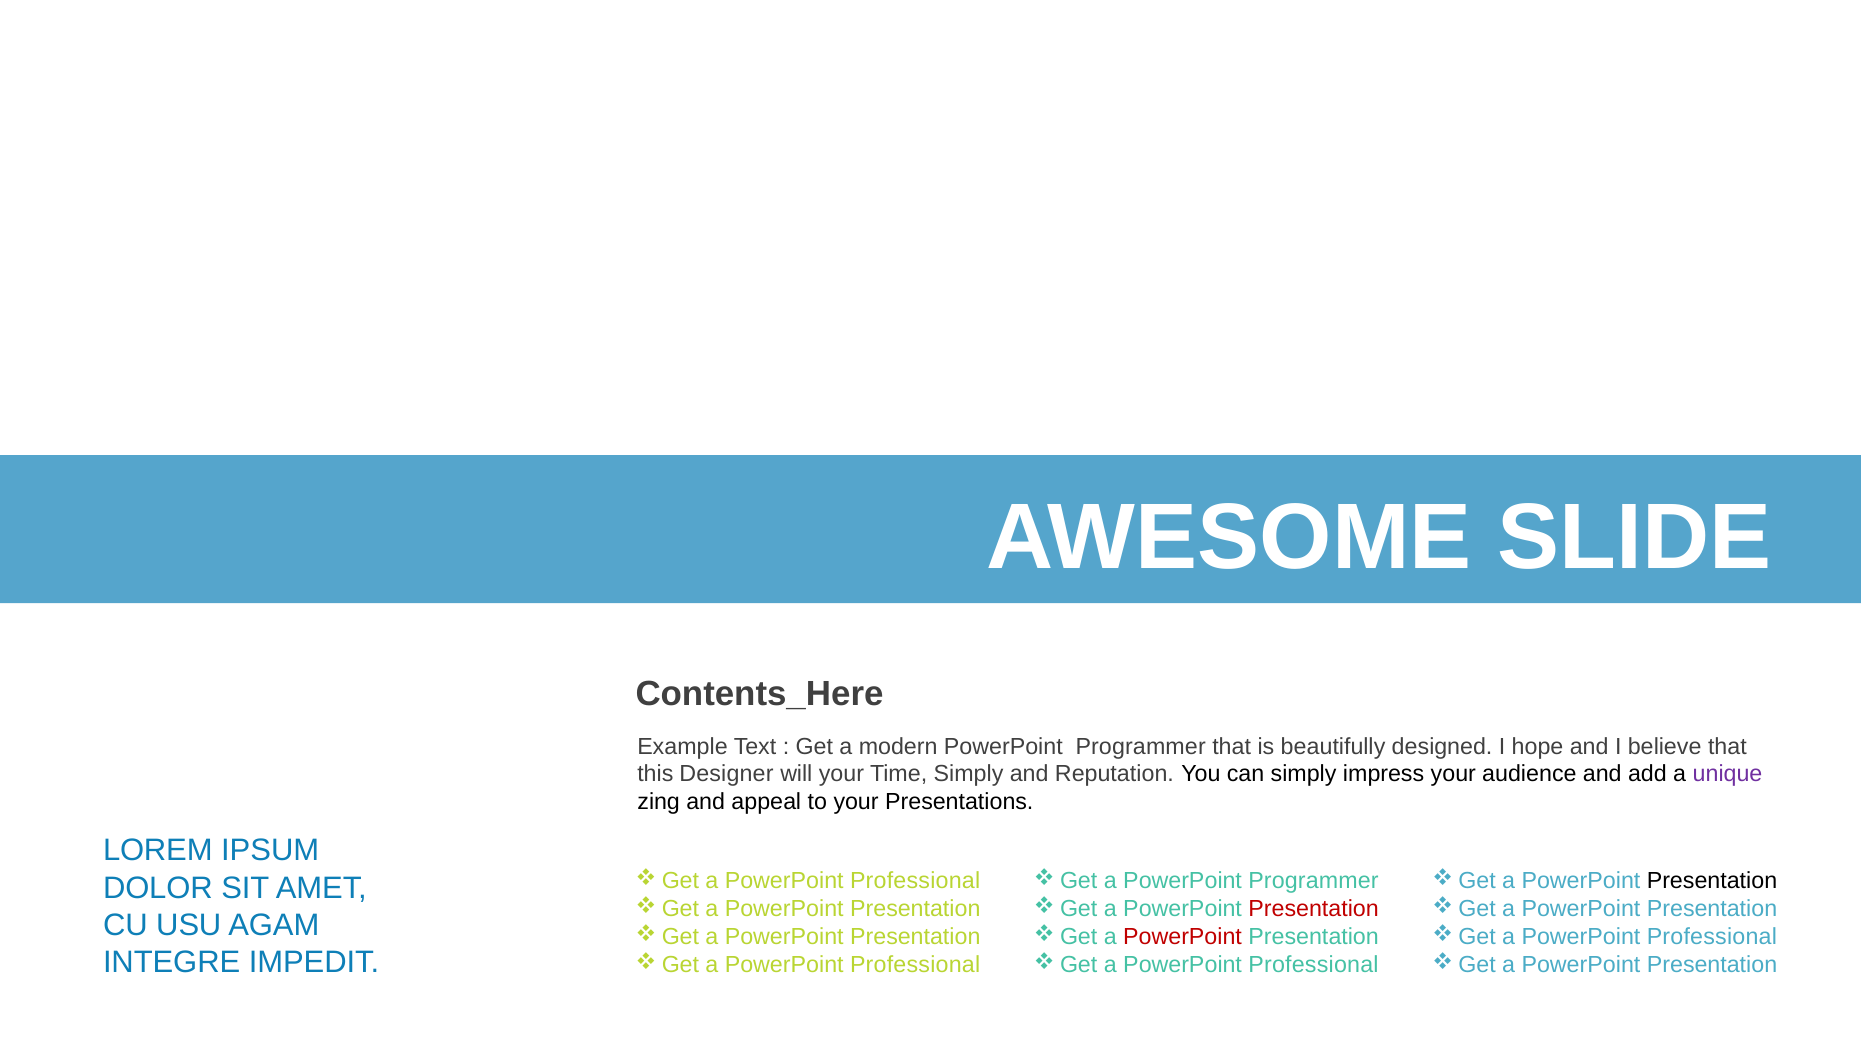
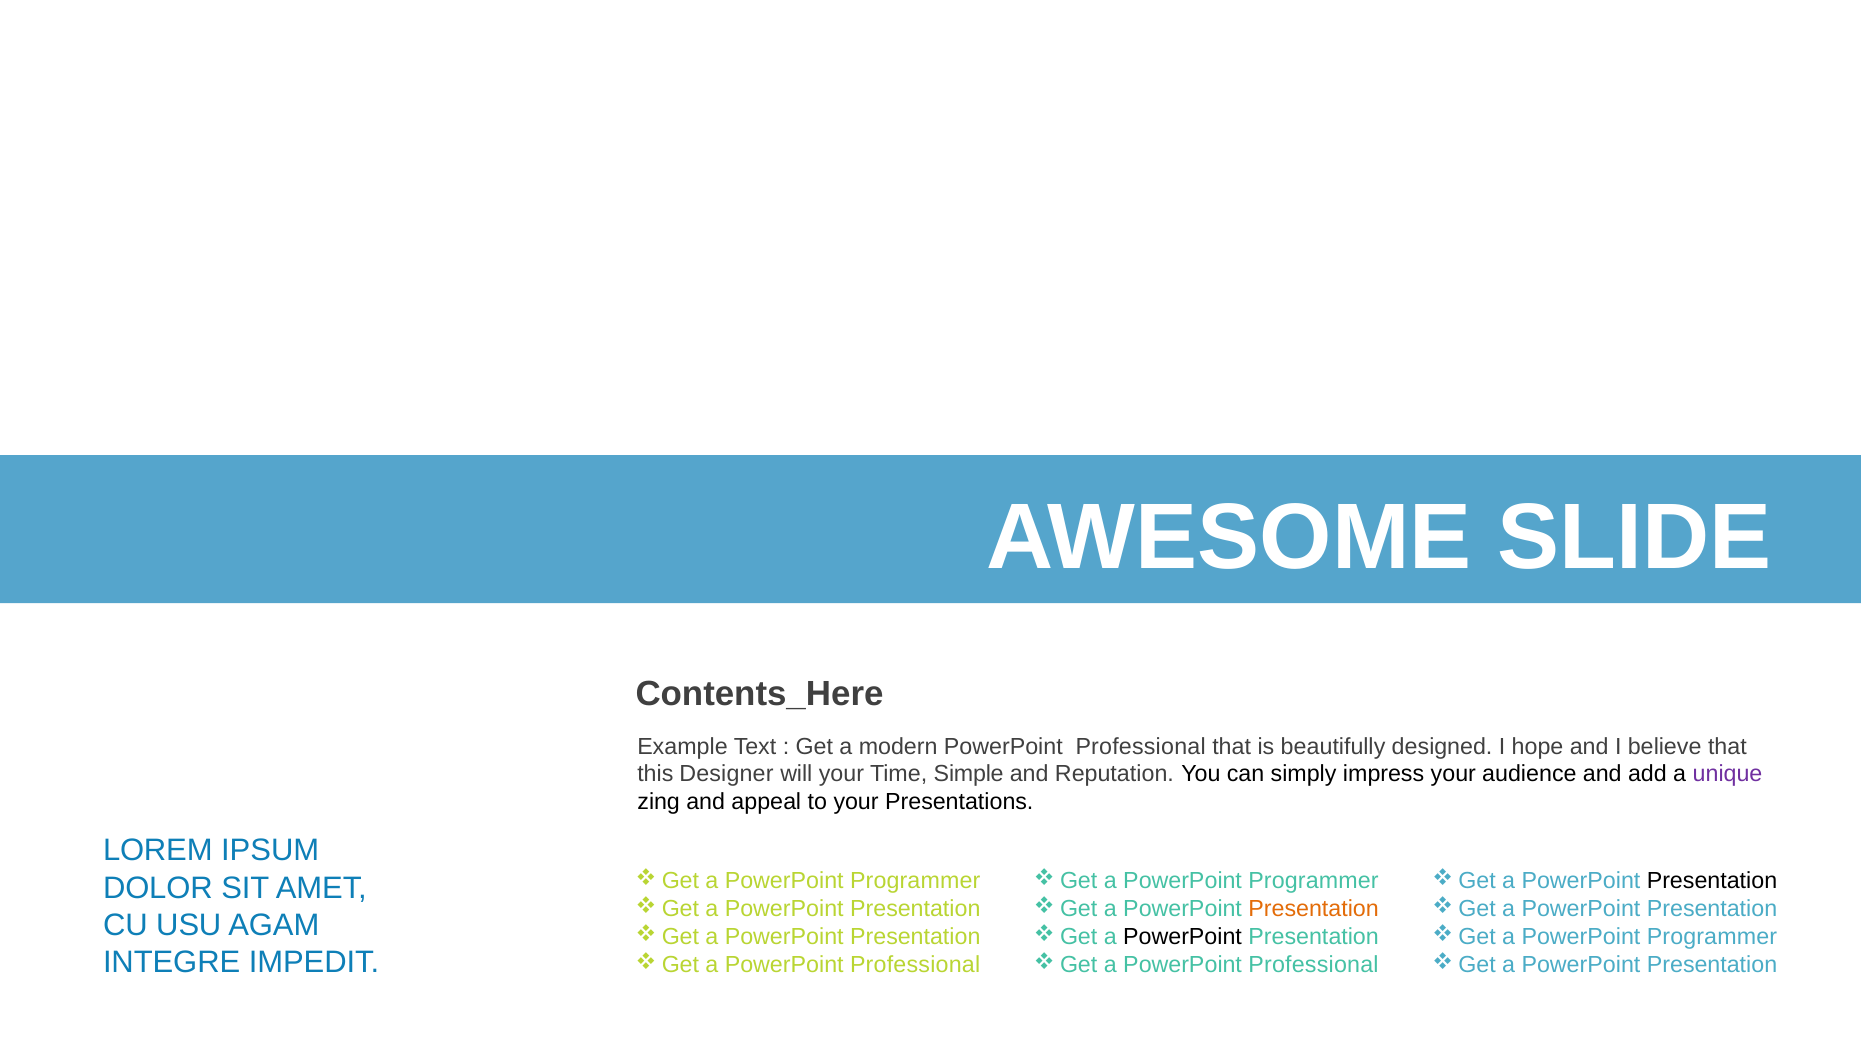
modern PowerPoint Programmer: Programmer -> Professional (1141, 746)
Time Simply: Simply -> Simple (969, 774)
Professional: Professional -> Programmer (915, 881)
Presentation colour: red -> orange (1314, 909)
PowerPoint colour: red -> black (1183, 937)
Professional: Professional -> Programmer (1712, 937)
